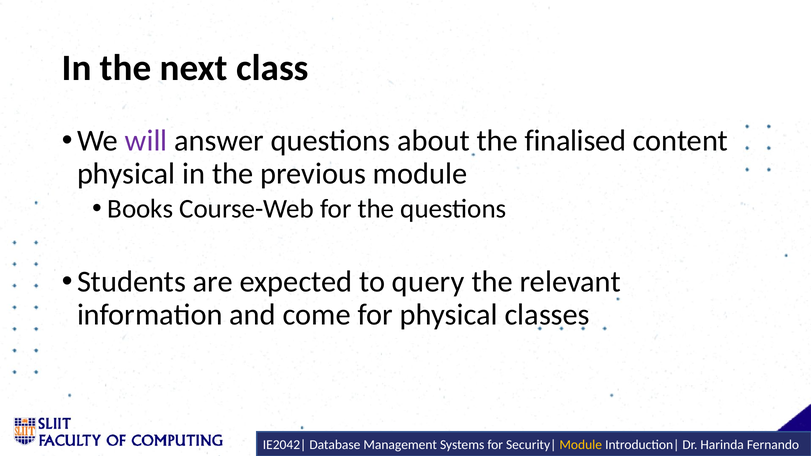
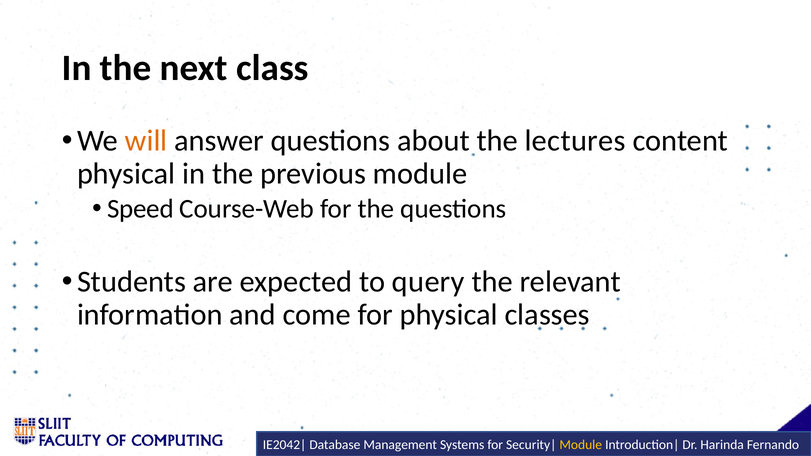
will colour: purple -> orange (146, 141)
finalised: finalised -> lectures (575, 141)
Books: Books -> Speed (140, 209)
